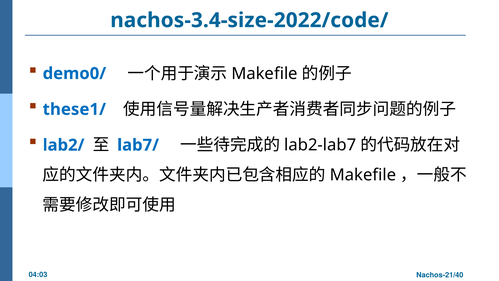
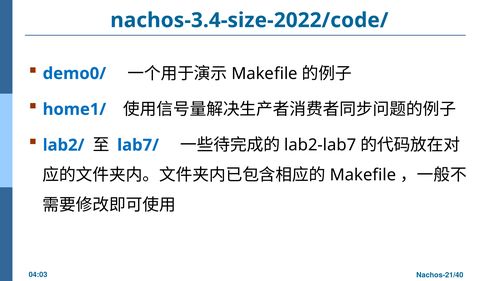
these1/: these1/ -> home1/ (74, 109)
